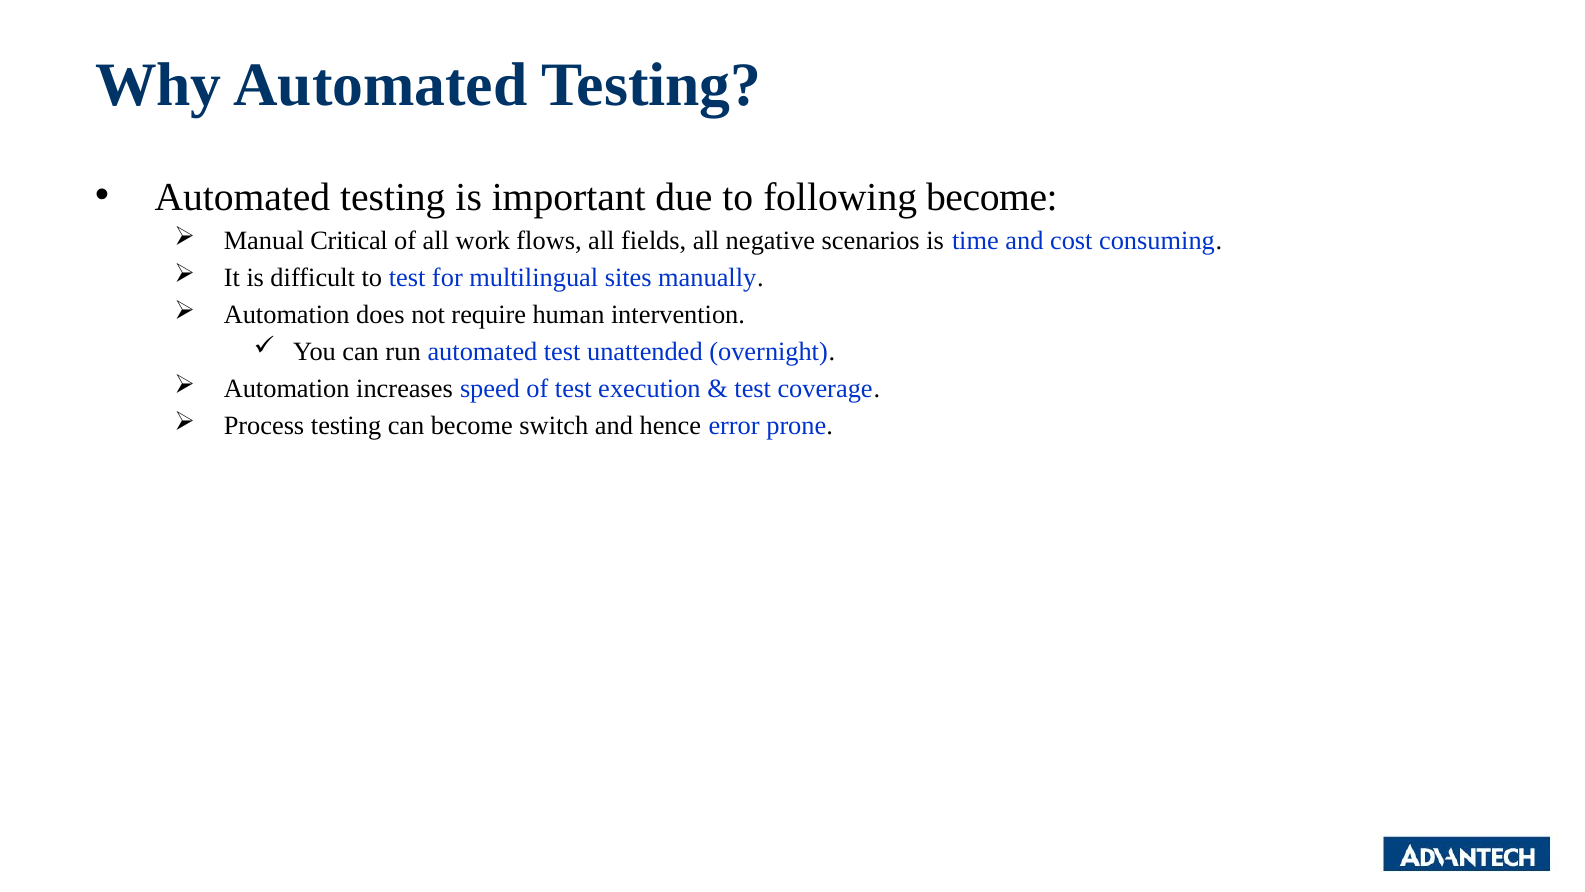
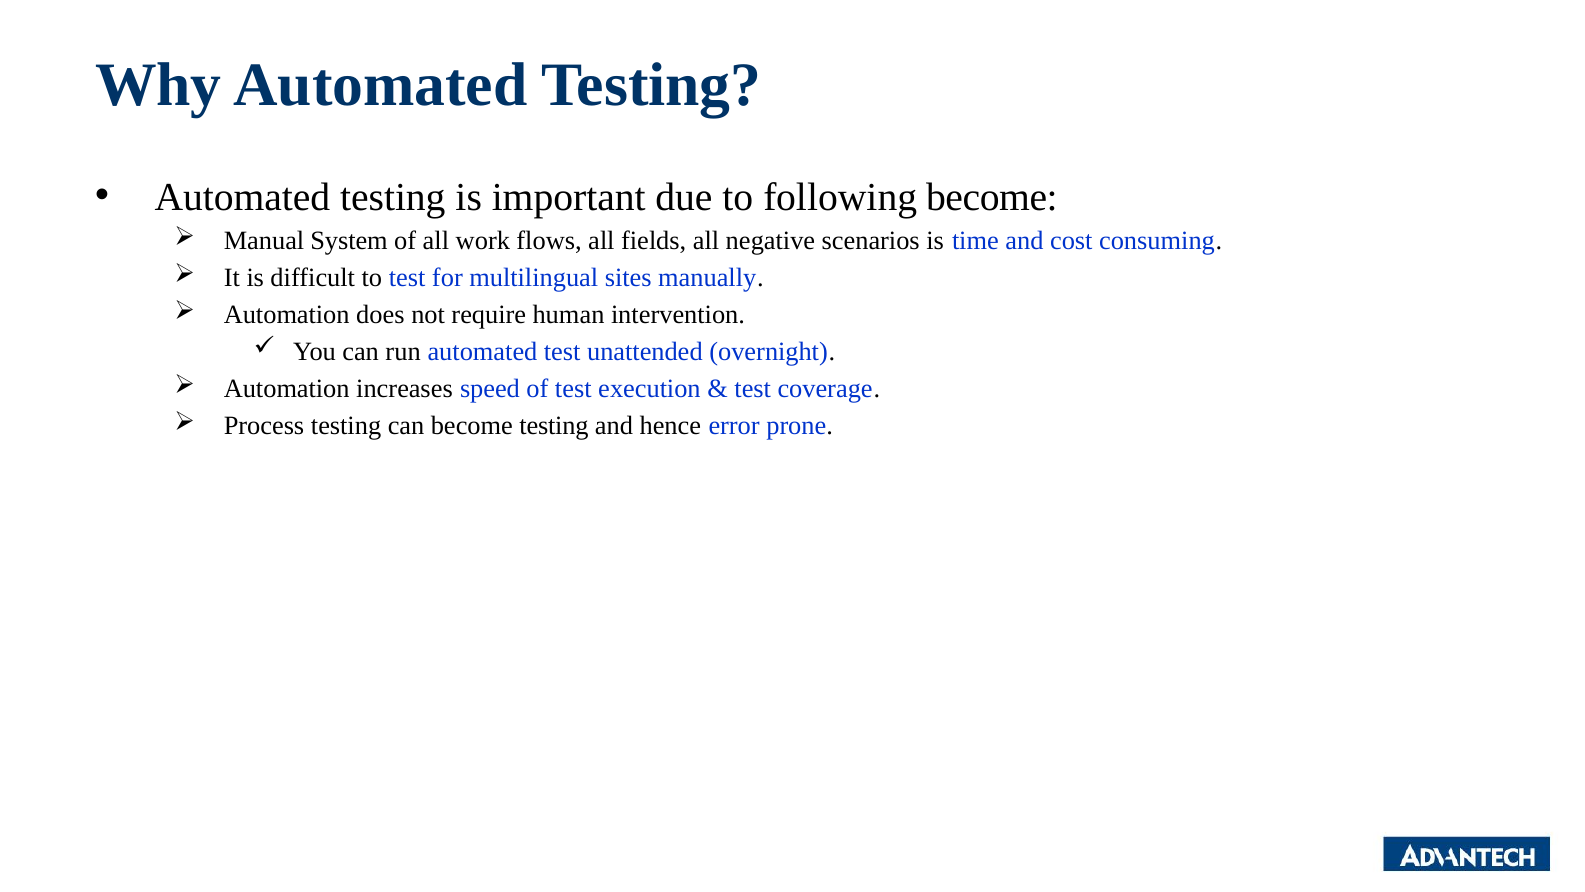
Critical: Critical -> System (349, 241)
become switch: switch -> testing (554, 426)
